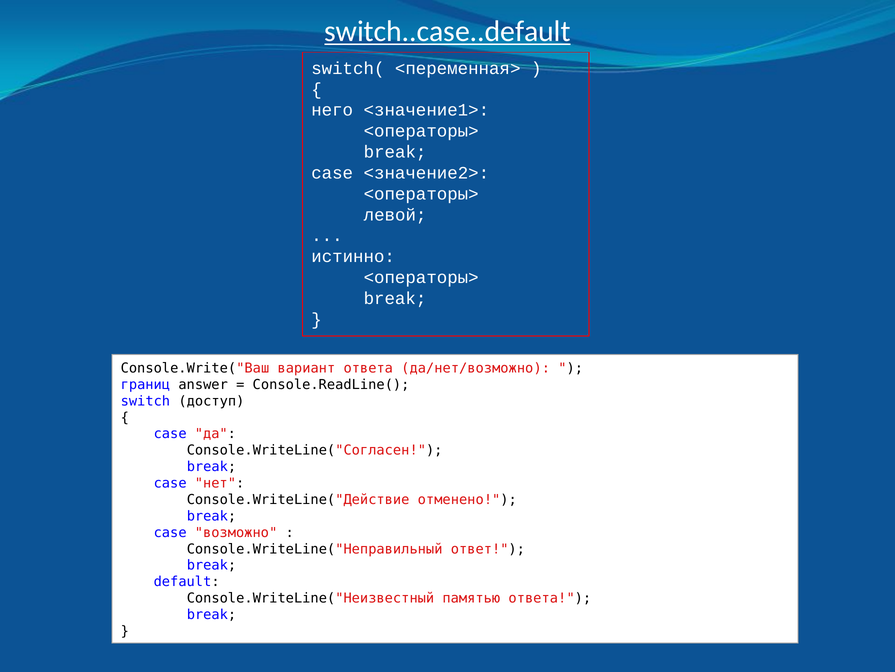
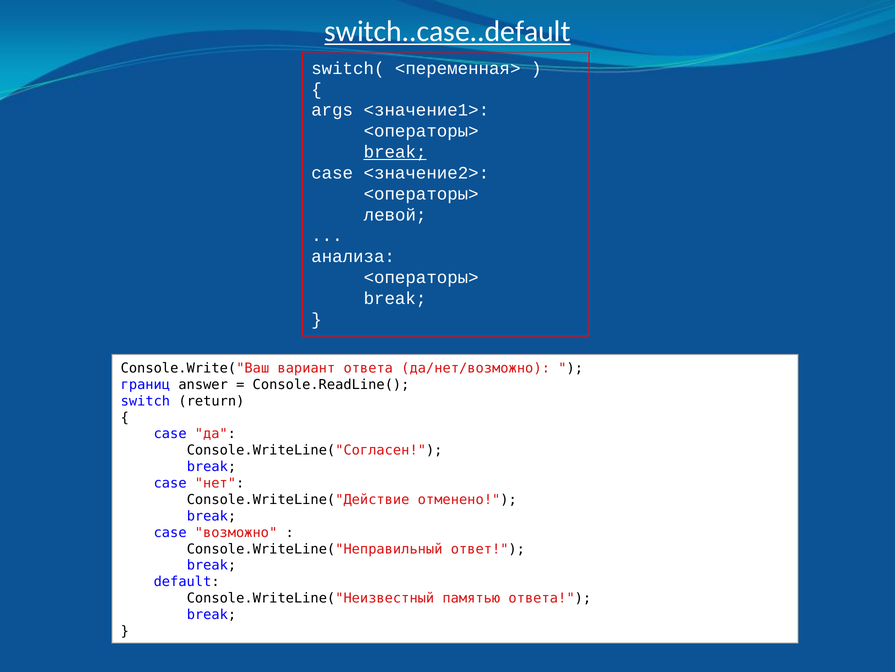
него: него -> args (332, 110)
break underline: none -> present (395, 152)
истинно: истинно -> анализа (353, 256)
доступ: доступ -> return (211, 401)
